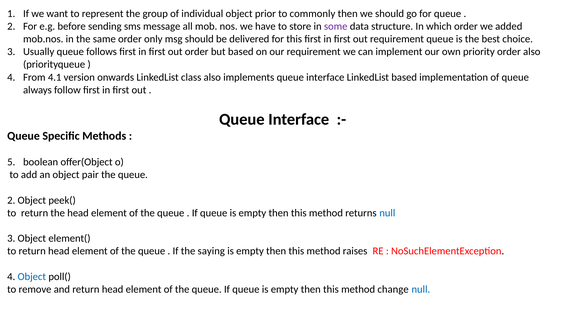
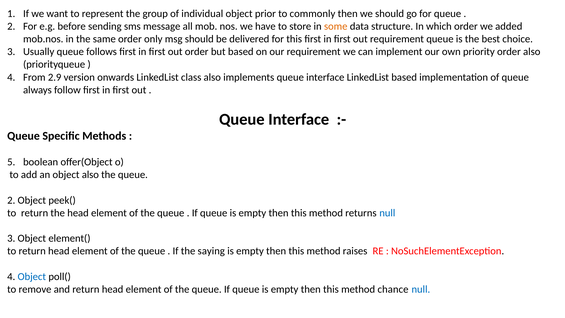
some colour: purple -> orange (336, 26)
4.1: 4.1 -> 2.9 (55, 77)
object pair: pair -> also (90, 175)
change: change -> chance (393, 289)
